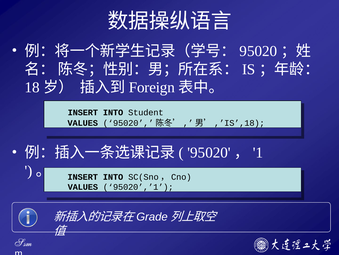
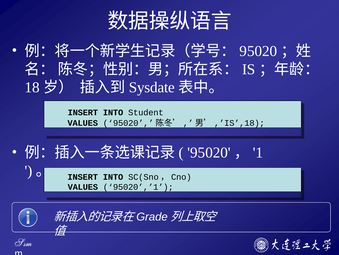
Foreign: Foreign -> Sysdate (152, 87)
